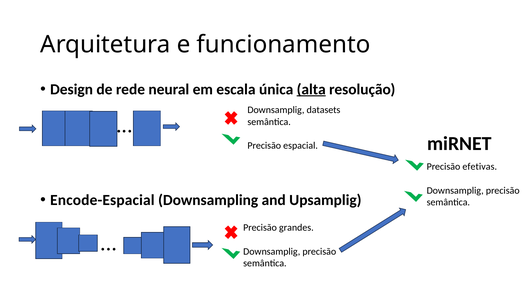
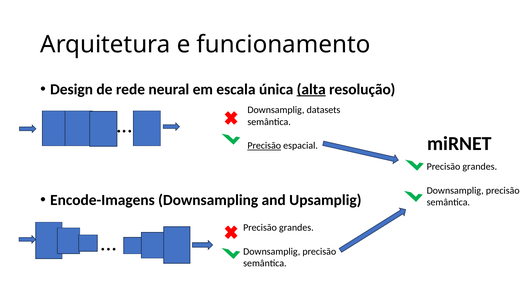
Precisão underline: none -> present (264, 146)
efetivas: efetivas -> grandes (480, 167)
Encode-Espacial: Encode-Espacial -> Encode-Imagens (102, 200)
